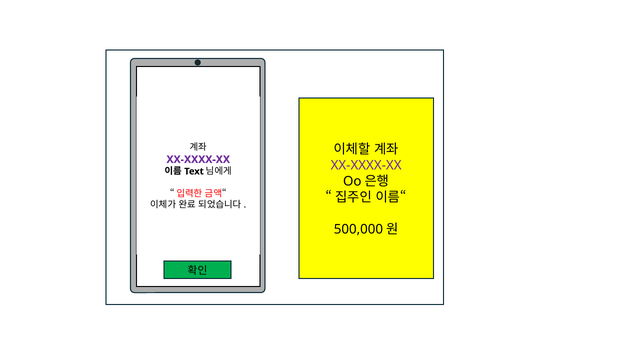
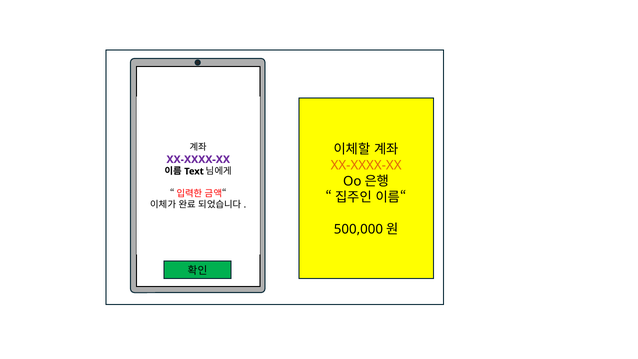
XX-XXXX-XX colour: purple -> orange (366, 165)
